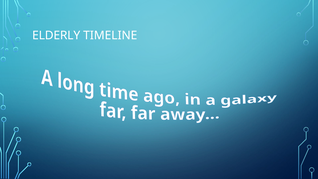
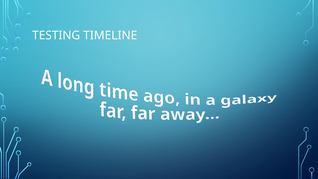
ELDERLY: ELDERLY -> TESTING (56, 35)
